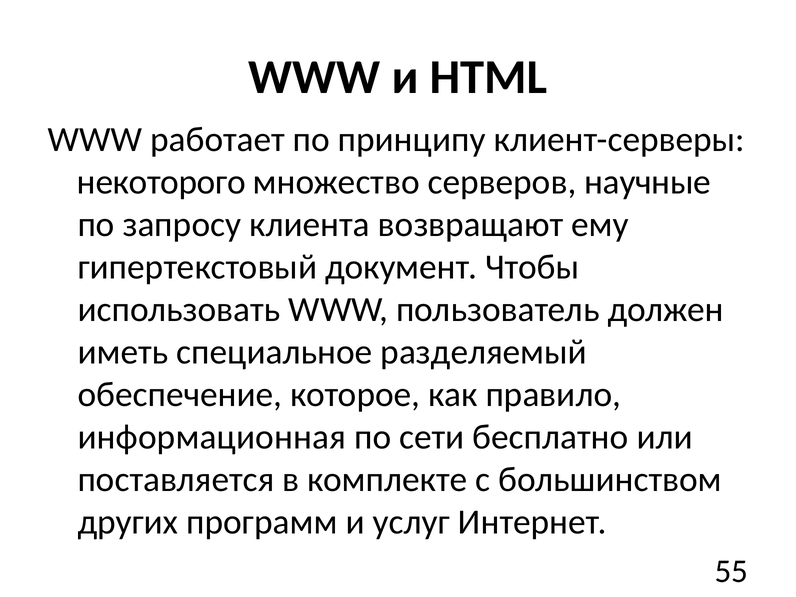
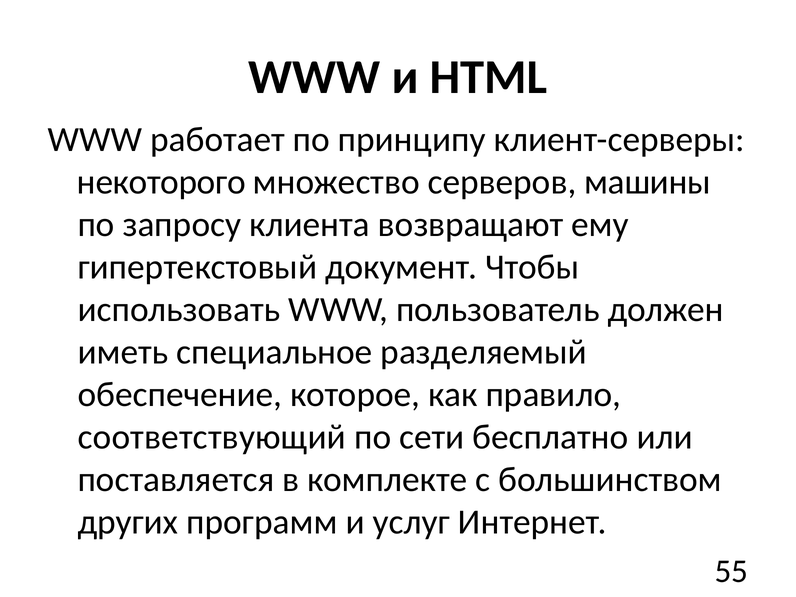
научные: научные -> машины (648, 182)
информационная: информационная -> соответствующий (212, 437)
